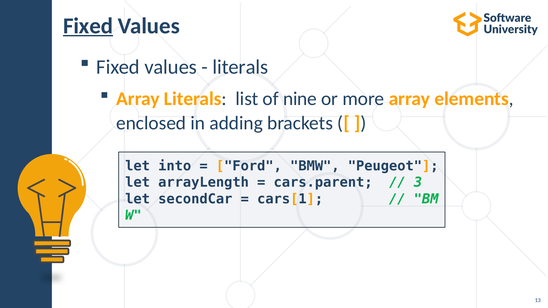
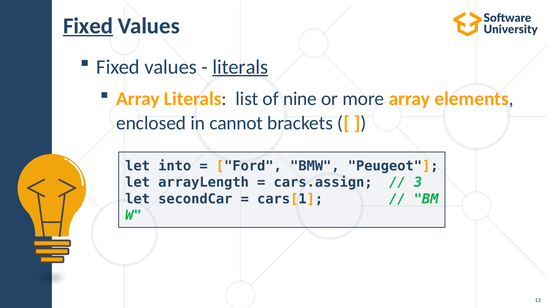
literals underline: none -> present (240, 67)
adding: adding -> cannot (236, 123)
cars.parent: cars.parent -> cars.assign (323, 183)
